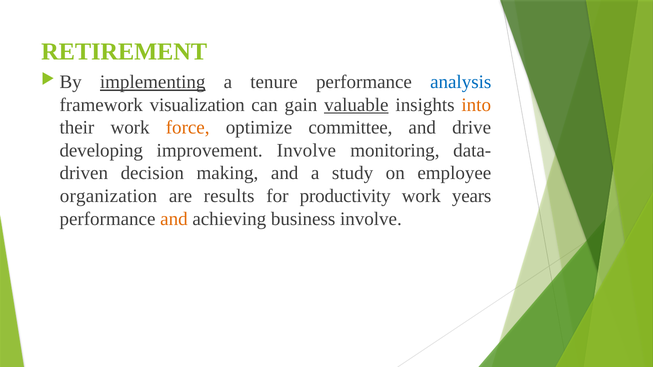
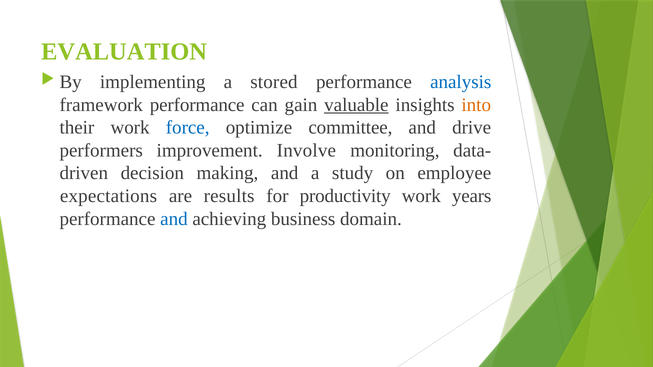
RETIREMENT: RETIREMENT -> EVALUATION (124, 51)
implementing underline: present -> none (153, 82)
tenure: tenure -> stored (274, 82)
framework visualization: visualization -> performance (197, 105)
force colour: orange -> blue (188, 128)
developing: developing -> performers (101, 151)
organization: organization -> expectations (108, 196)
and colour: orange -> blue (174, 219)
business involve: involve -> domain (371, 219)
